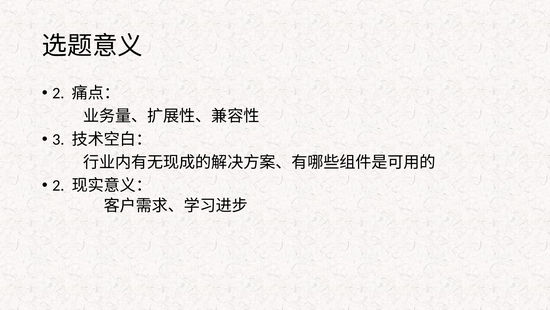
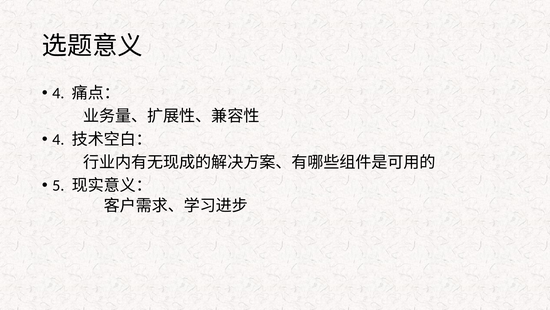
2: 2 -> 4 (58, 93)
3: 3 -> 4 (58, 139)
2: 2 -> 5 (58, 185)
